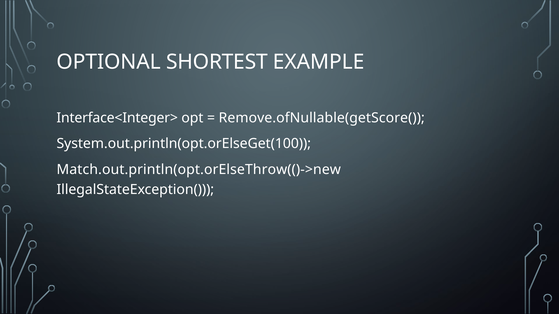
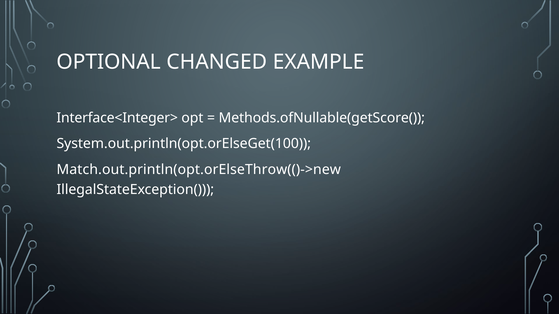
SHORTEST: SHORTEST -> CHANGED (217, 62)
Remove.ofNullable(getScore(: Remove.ofNullable(getScore( -> Methods.ofNullable(getScore( (322, 118)
